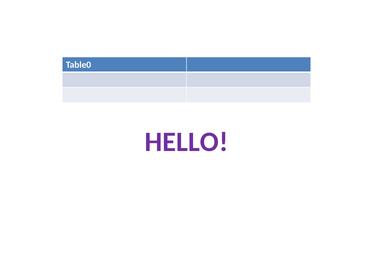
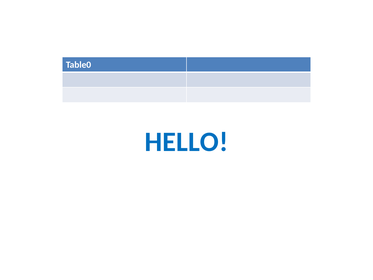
HELLO colour: purple -> blue (186, 142)
